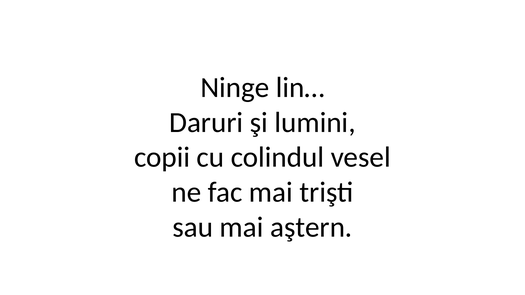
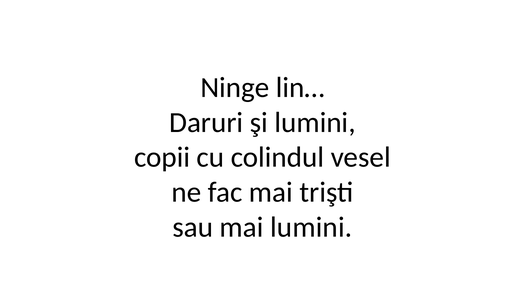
mai aştern: aştern -> lumini (311, 228)
